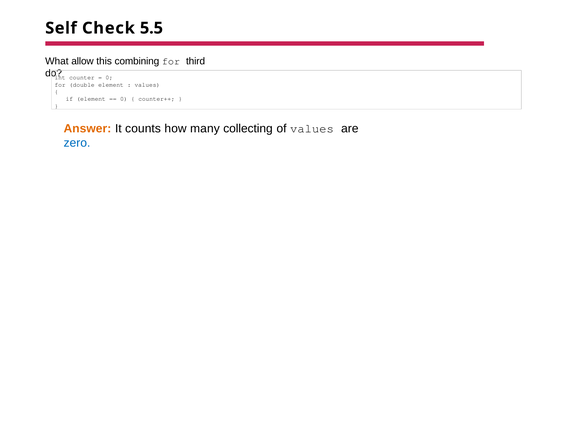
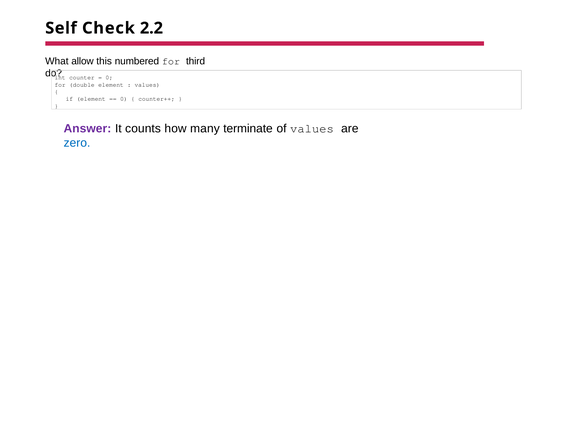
5.5: 5.5 -> 2.2 (151, 28)
combining: combining -> numbered (137, 61)
Answer colour: orange -> purple (87, 128)
collecting: collecting -> terminate (248, 128)
